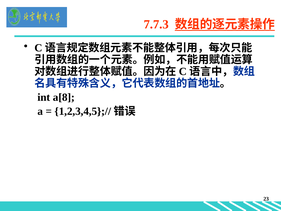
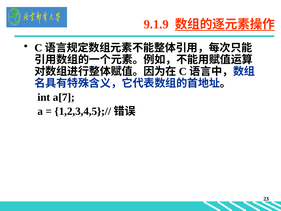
7.7.3: 7.7.3 -> 9.1.9 (156, 24)
a[8: a[8 -> a[7 (64, 97)
